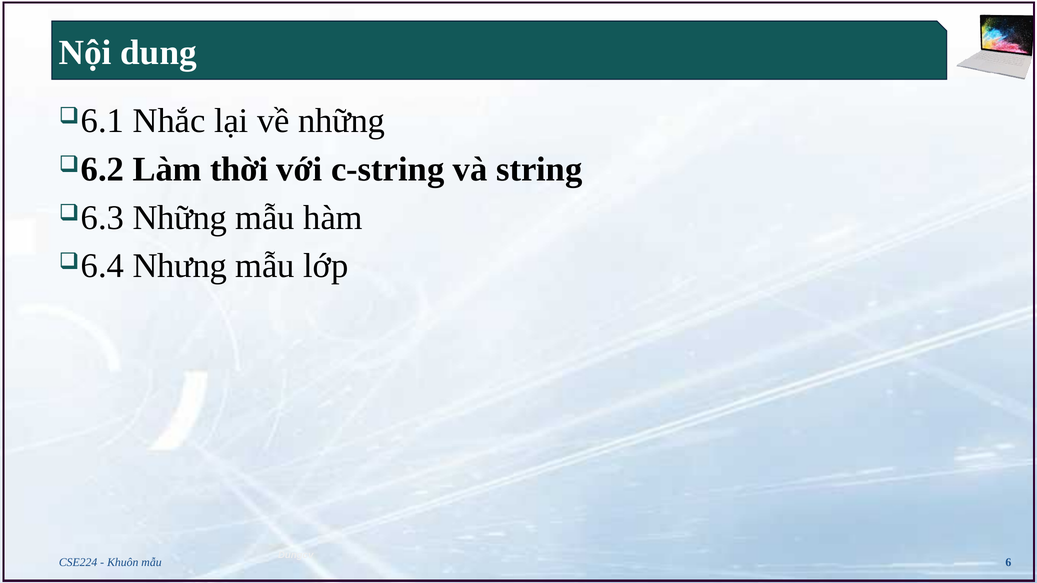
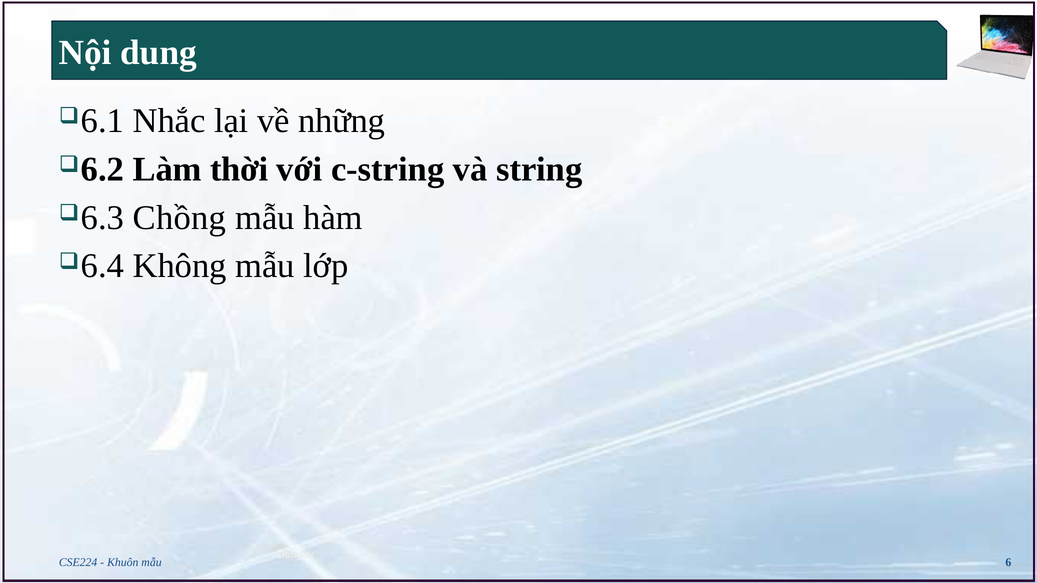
6.3 Những: Những -> Chồng (179, 218)
Nhưng: Nhưng -> Không (180, 266)
